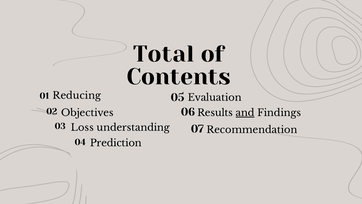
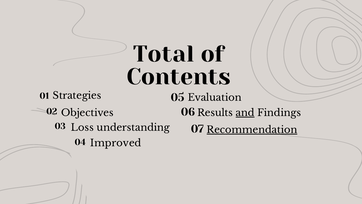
Reducing: Reducing -> Strategies (77, 95)
Recommendation underline: none -> present (252, 130)
Prediction: Prediction -> Improved (116, 143)
